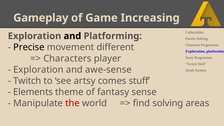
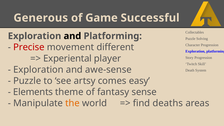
Gameplay: Gameplay -> Generous (41, 18)
Increasing: Increasing -> Successful (150, 18)
Precise colour: black -> red (29, 47)
Characters: Characters -> Experiental (67, 58)
Twitch: Twitch -> Puzzle (27, 81)
stuff: stuff -> easy (139, 81)
the colour: red -> orange (72, 103)
find solving: solving -> deaths (168, 103)
